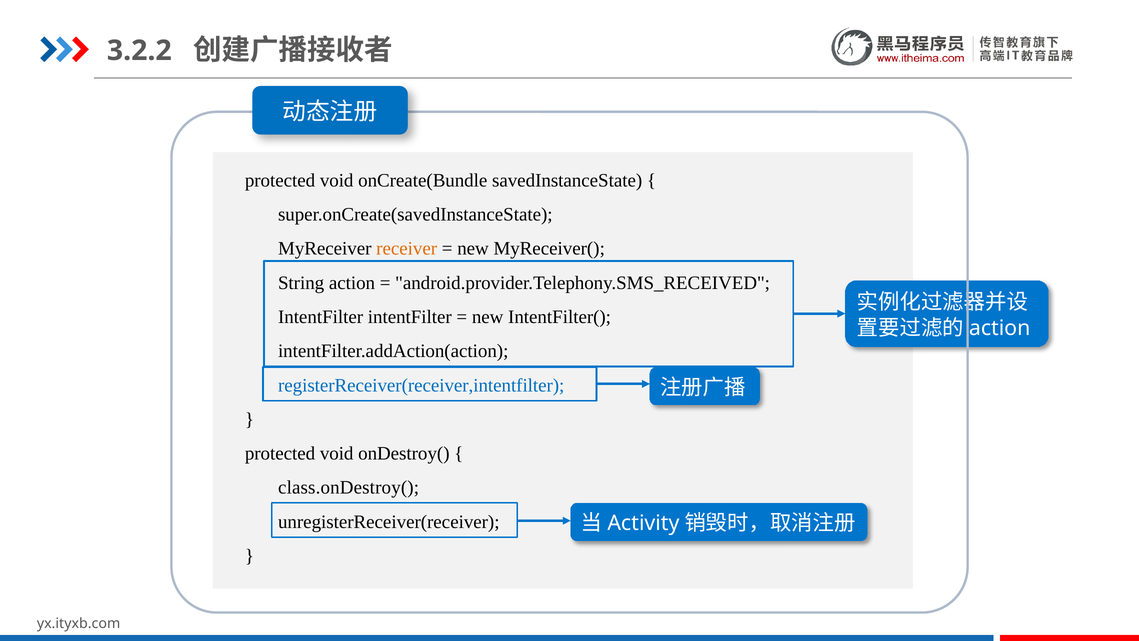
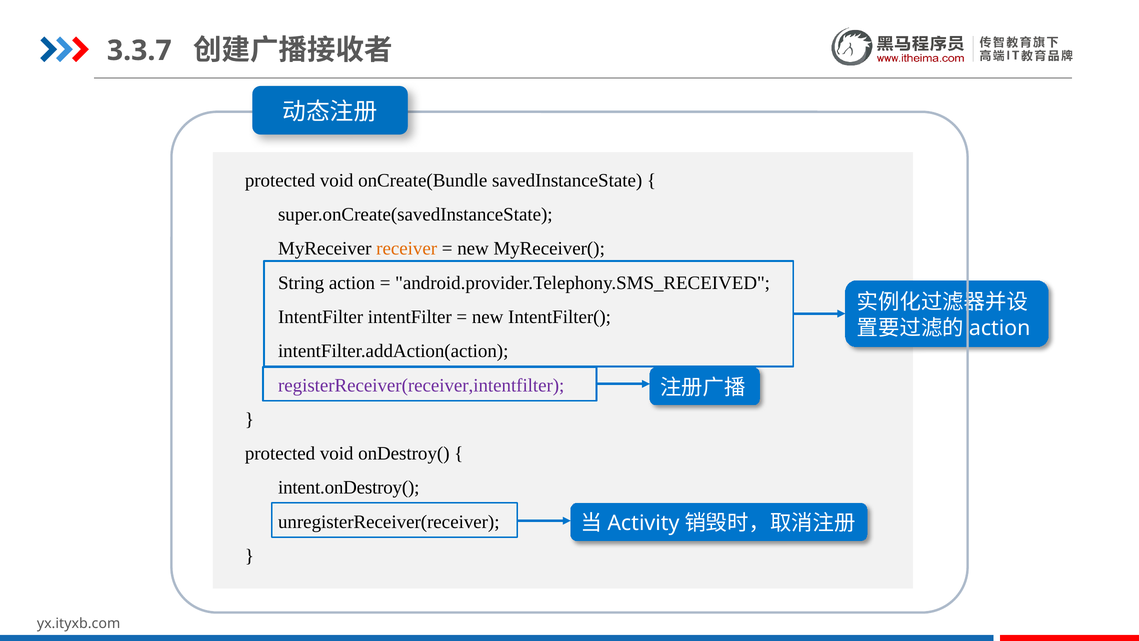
3.2.2: 3.2.2 -> 3.3.7 (139, 51)
registerReceiver(receiver,intentfilter colour: blue -> purple (421, 385)
class.onDestroy(: class.onDestroy( -> intent.onDestroy( (349, 488)
